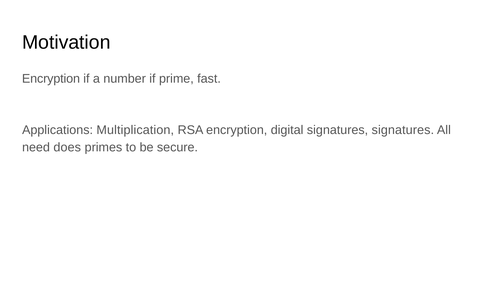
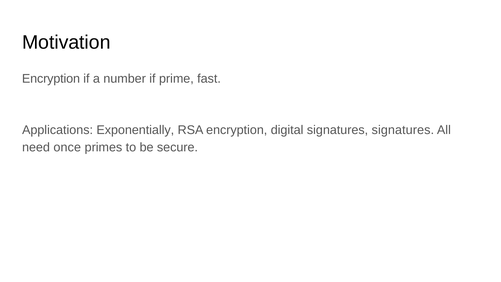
Multiplication: Multiplication -> Exponentially (135, 130)
does: does -> once (67, 147)
